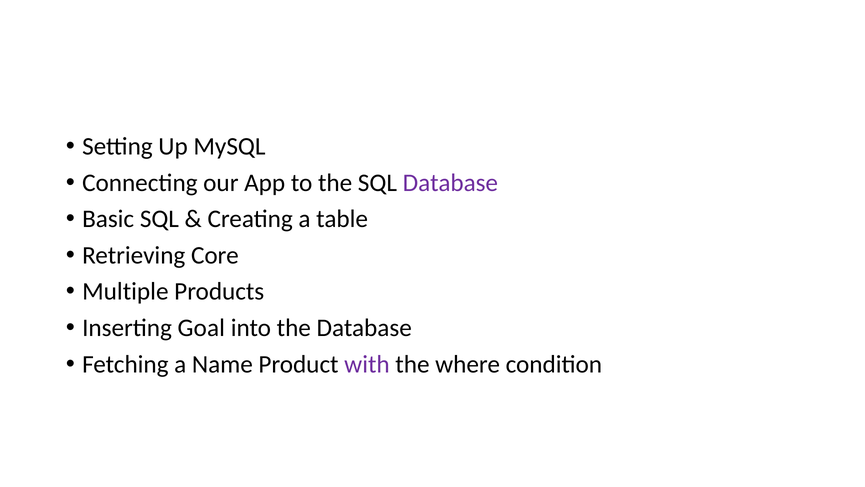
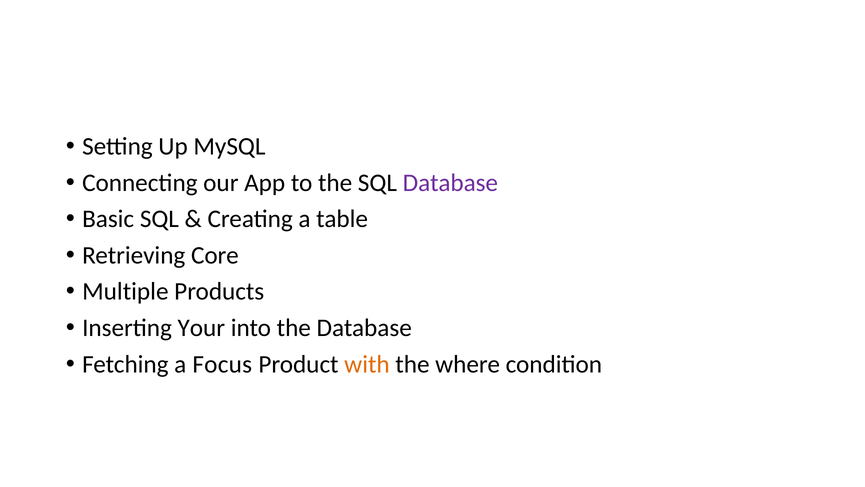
Goal: Goal -> Your (201, 328)
Name: Name -> Focus (222, 364)
with colour: purple -> orange (367, 364)
